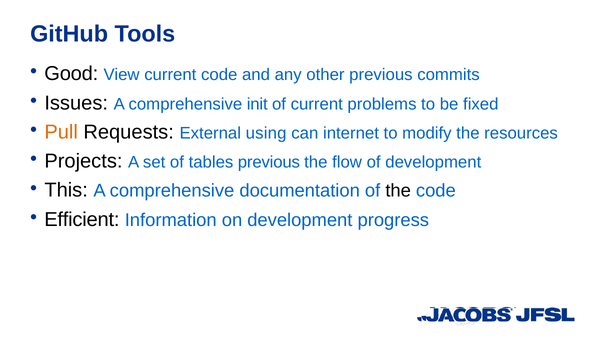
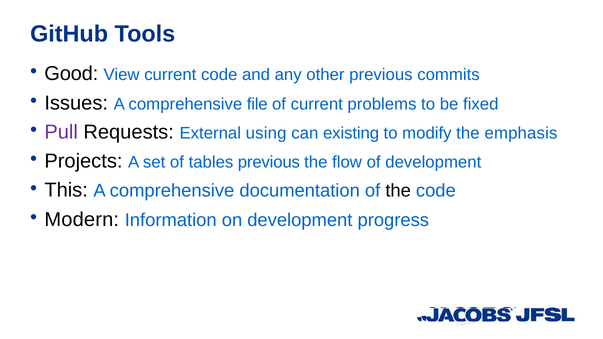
init: init -> file (257, 104)
Pull colour: orange -> purple (61, 132)
internet: internet -> existing (351, 133)
resources: resources -> emphasis (521, 133)
Efficient: Efficient -> Modern (82, 220)
